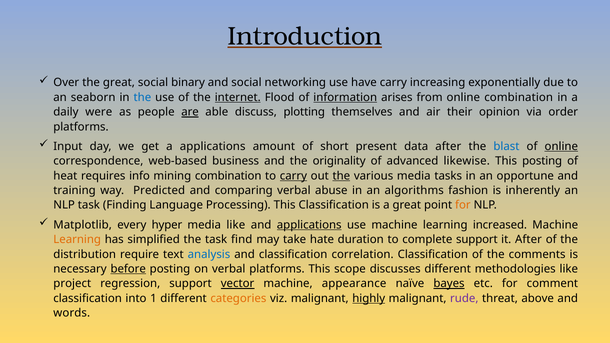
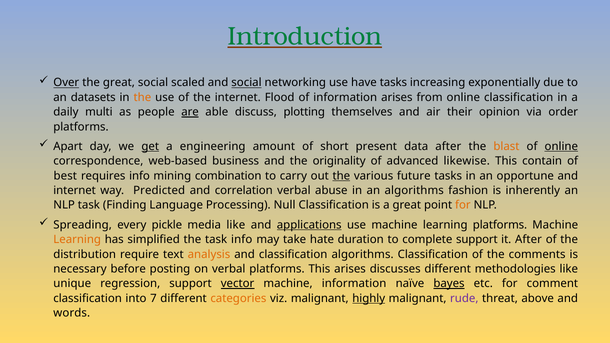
Introduction colour: black -> green (305, 36)
Over underline: none -> present (66, 83)
binary: binary -> scaled (188, 83)
social underline: none -> present (246, 83)
have carry: carry -> tasks (393, 83)
seaborn: seaborn -> datasets (93, 97)
the colour: blue -> orange (142, 97)
internet underline: present -> none (238, 97)
information underline: present -> none (345, 97)
online combination: combination -> classification (519, 97)
were: were -> multi (99, 112)
Input: Input -> Apart (68, 147)
get underline: none -> present (150, 147)
a applications: applications -> engineering (213, 147)
blast colour: blue -> orange (506, 147)
This posting: posting -> contain (542, 161)
heat: heat -> best (65, 176)
carry underline: present -> none (293, 176)
various media: media -> future (414, 176)
training: training -> internet (75, 191)
comparing: comparing -> correlation (244, 191)
Processing This: This -> Null (285, 205)
Matplotlib: Matplotlib -> Spreading (83, 225)
hyper: hyper -> pickle (167, 225)
learning increased: increased -> platforms (500, 225)
task find: find -> info (242, 240)
analysis colour: blue -> orange (209, 254)
classification correlation: correlation -> algorithms (363, 254)
before underline: present -> none (128, 269)
This scope: scope -> arises (350, 269)
project: project -> unique (72, 284)
machine appearance: appearance -> information (354, 284)
1: 1 -> 7 (153, 298)
